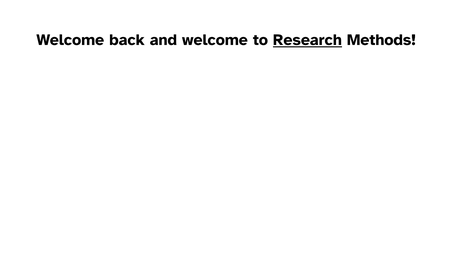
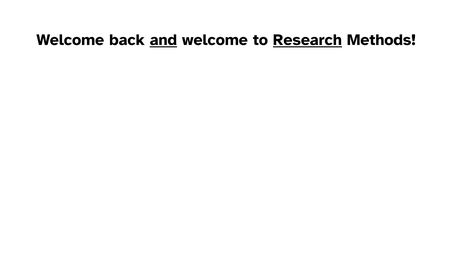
and underline: none -> present (163, 40)
